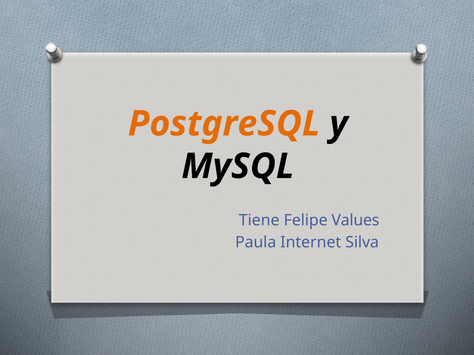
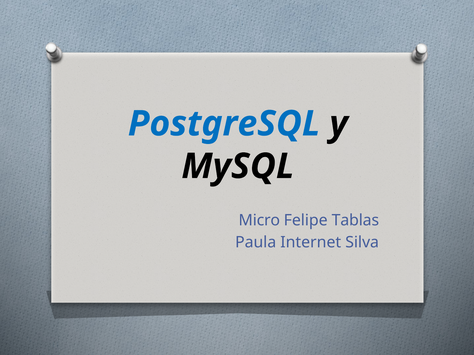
PostgreSQL colour: orange -> blue (224, 124)
Tiene: Tiene -> Micro (259, 221)
Values: Values -> Tablas (355, 221)
